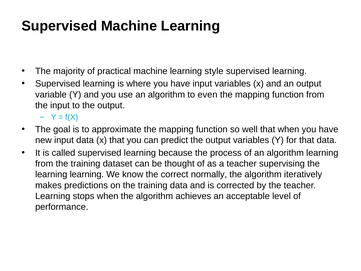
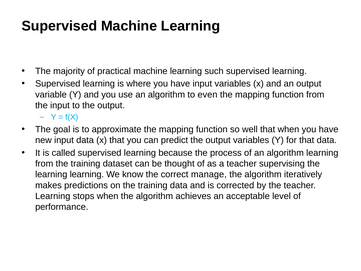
style: style -> such (214, 71)
normally: normally -> manage (209, 174)
